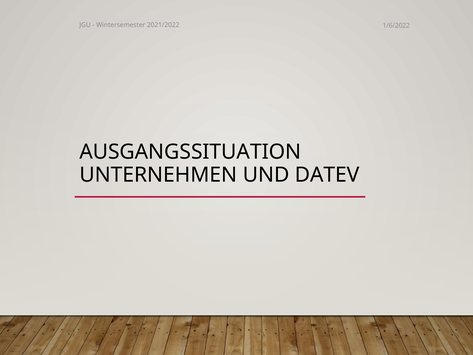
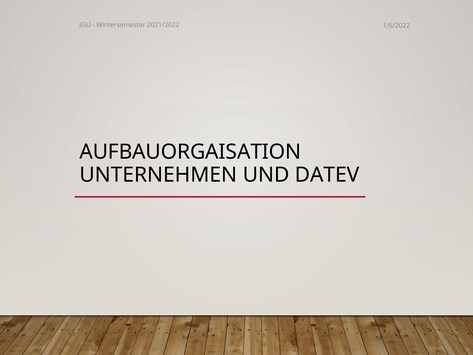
AUSGANGSSITUATION: AUSGANGSSITUATION -> AUFBAUORGAISATION (190, 152)
